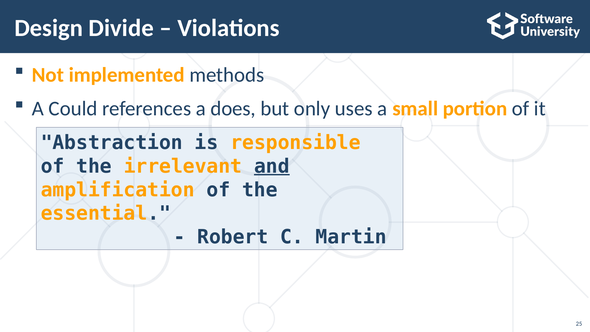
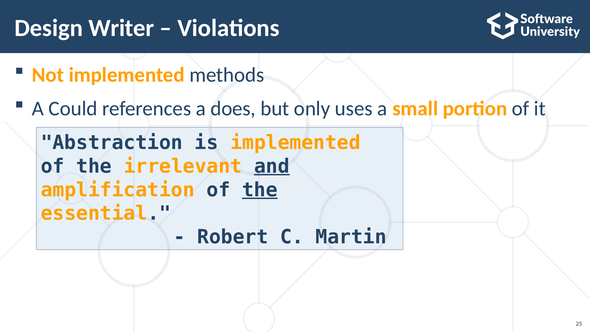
Divide: Divide -> Writer (121, 28)
is responsible: responsible -> implemented (295, 143)
the underline: none -> present (260, 190)
